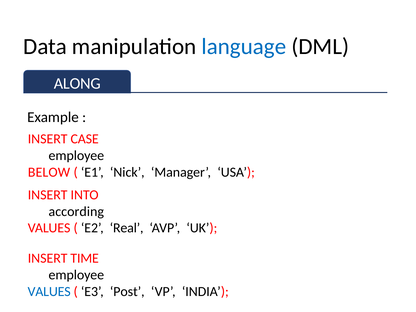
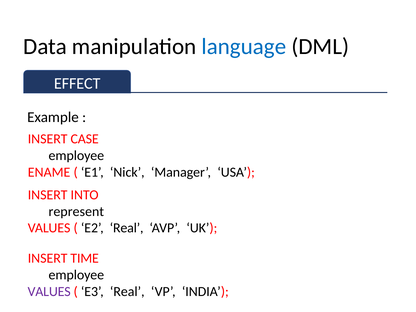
ALONG: ALONG -> EFFECT (77, 83)
BELOW: BELOW -> ENAME (49, 172)
according: according -> represent (76, 211)
VALUES colour: blue -> purple (49, 292)
E3 Post: Post -> Real (127, 292)
